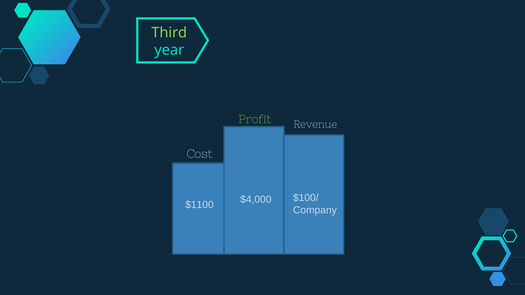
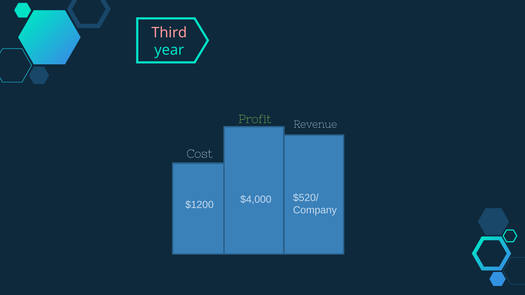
Third colour: light green -> pink (169, 33)
$100/: $100/ -> $520/ (306, 198)
$1100: $1100 -> $1200 (199, 205)
